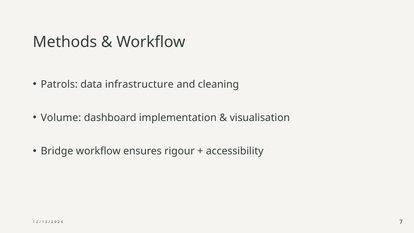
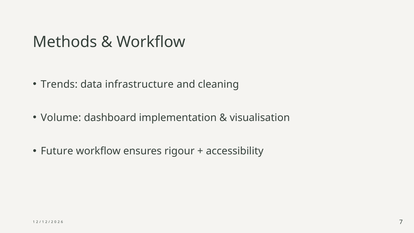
Patrols: Patrols -> Trends (59, 84)
Bridge: Bridge -> Future (57, 151)
